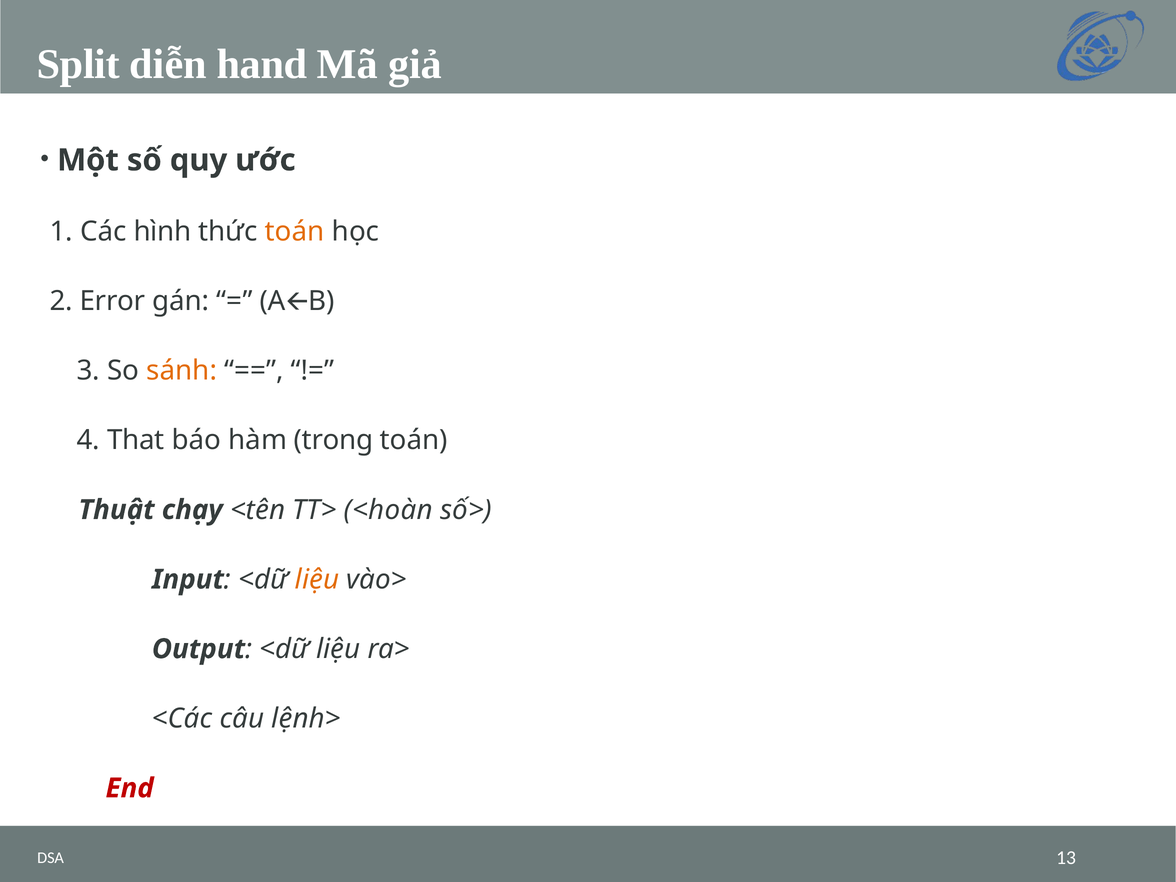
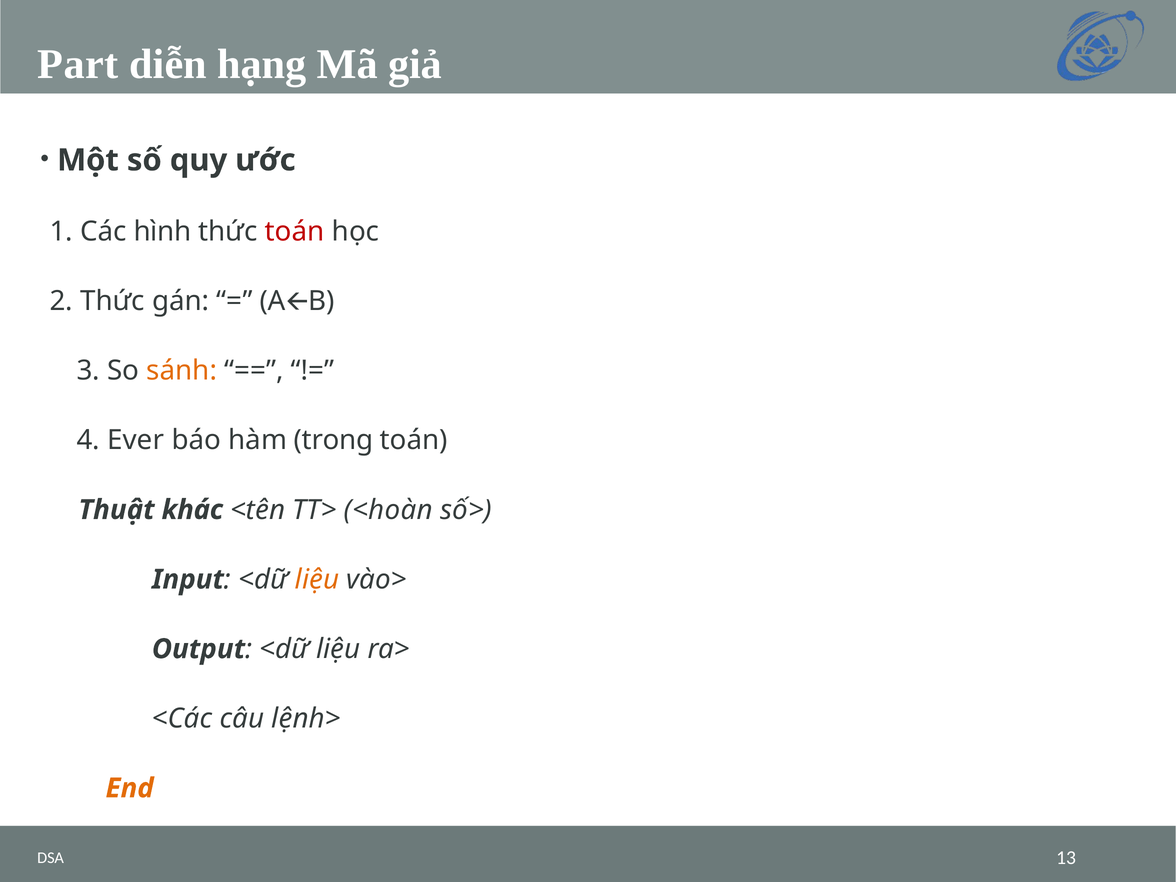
Split: Split -> Part (78, 65)
hand: hand -> hạng (262, 65)
toán colour: orange -> red (295, 231)
2 Error: Error -> Thức (112, 301)
That: That -> Ever (136, 440)
chạy: chạy -> khác (192, 510)
End colour: red -> orange (130, 788)
